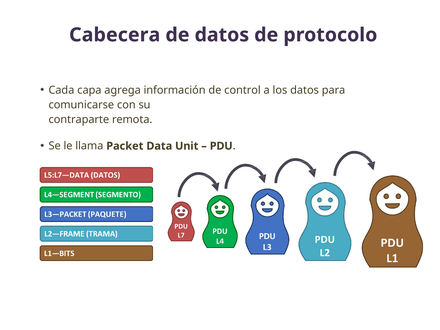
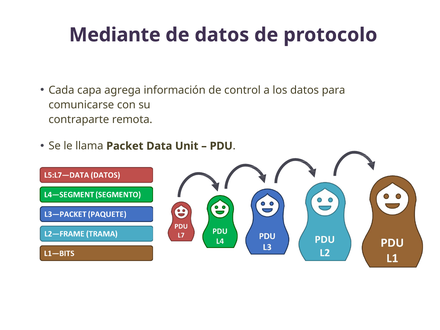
Cabecera: Cabecera -> Mediante (115, 35)
